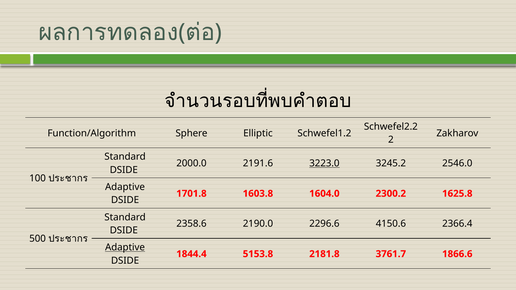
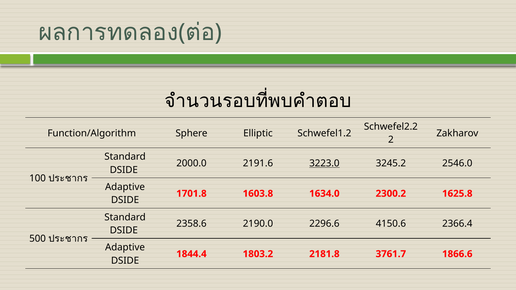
1604.0: 1604.0 -> 1634.0 (324, 194)
Adaptive underline: present -> none (125, 248)
5153.8: 5153.8 -> 1803.2 (258, 254)
